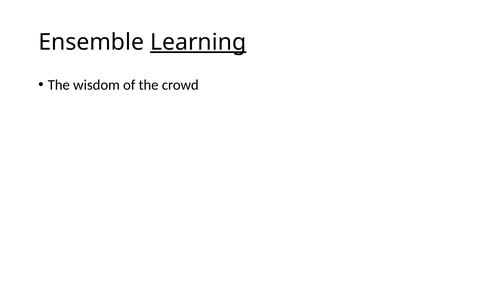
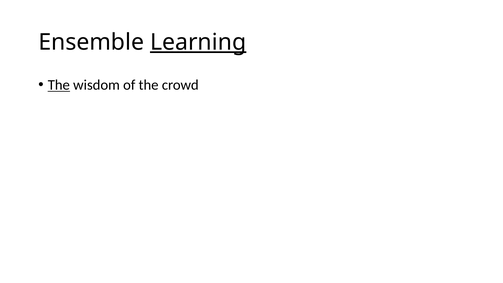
The underline: none -> present (59, 85)
